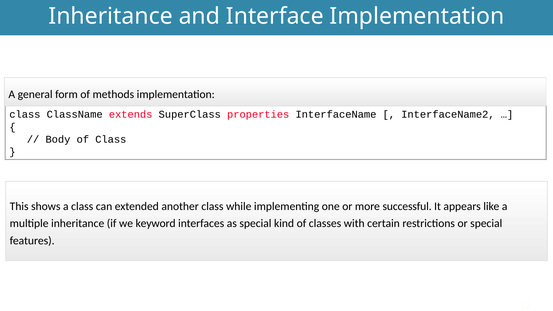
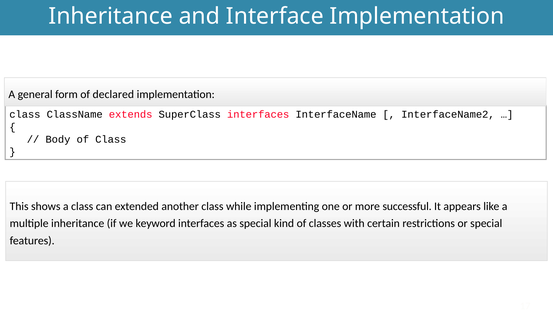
methods: methods -> declared (113, 94)
SuperClass properties: properties -> interfaces (258, 115)
